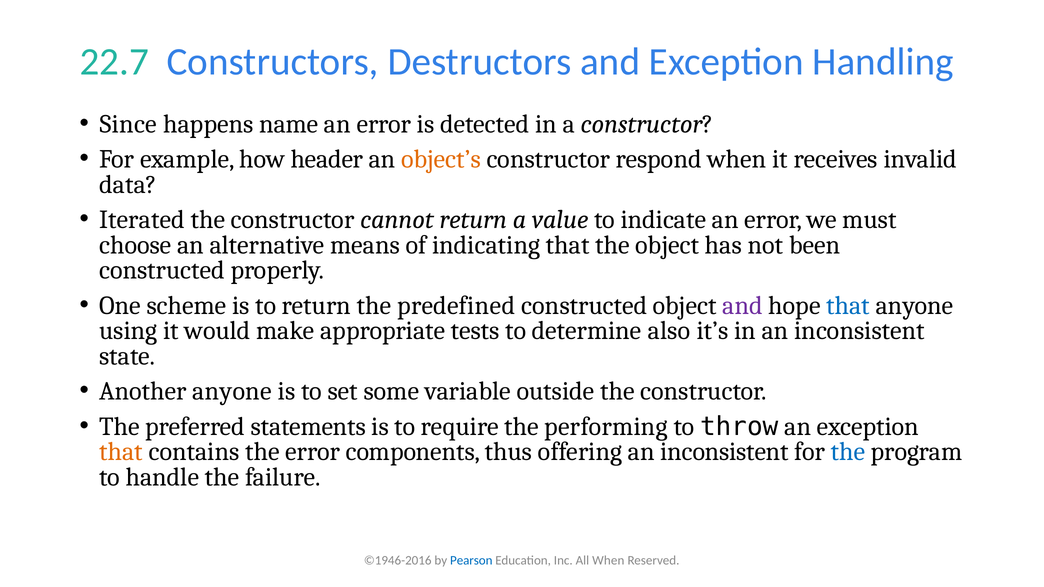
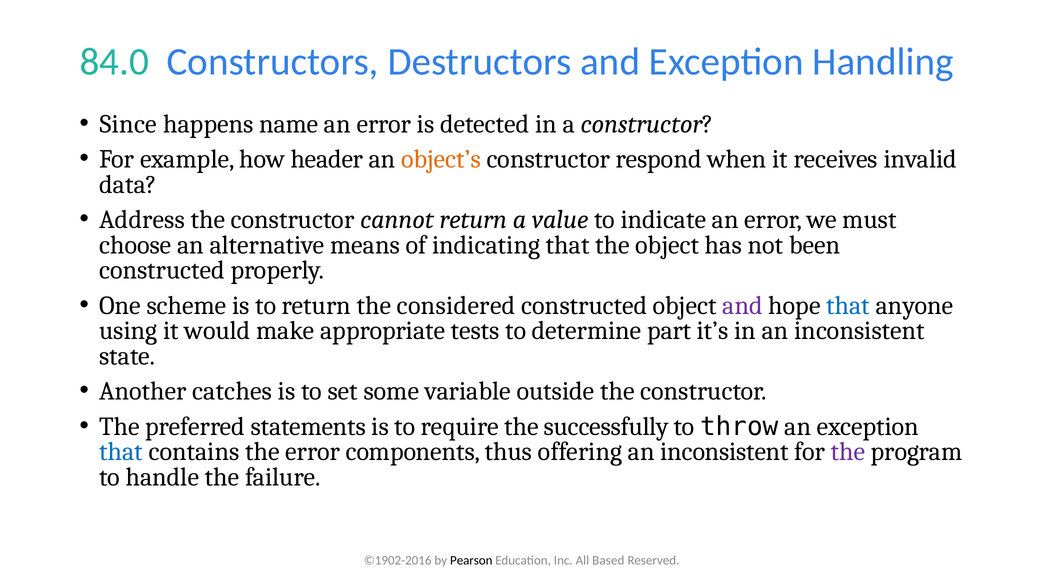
22.7: 22.7 -> 84.0 (114, 62)
Iterated: Iterated -> Address (142, 220)
predefined: predefined -> considered (456, 306)
also: also -> part (669, 331)
Another anyone: anyone -> catches (232, 392)
performing: performing -> successfully (606, 427)
that colour: orange -> blue (121, 452)
the colour: blue -> purple (848, 452)
©1946-2016: ©1946-2016 -> ©1902-2016 (398, 561)
Pearson colour: blue -> black (471, 561)
All When: When -> Based (608, 561)
